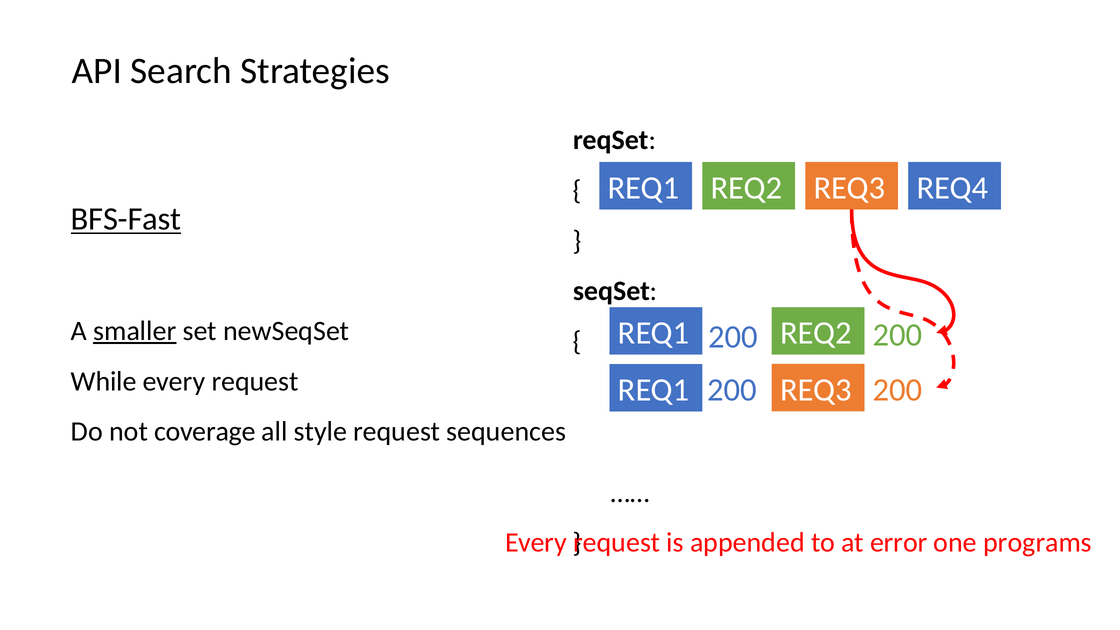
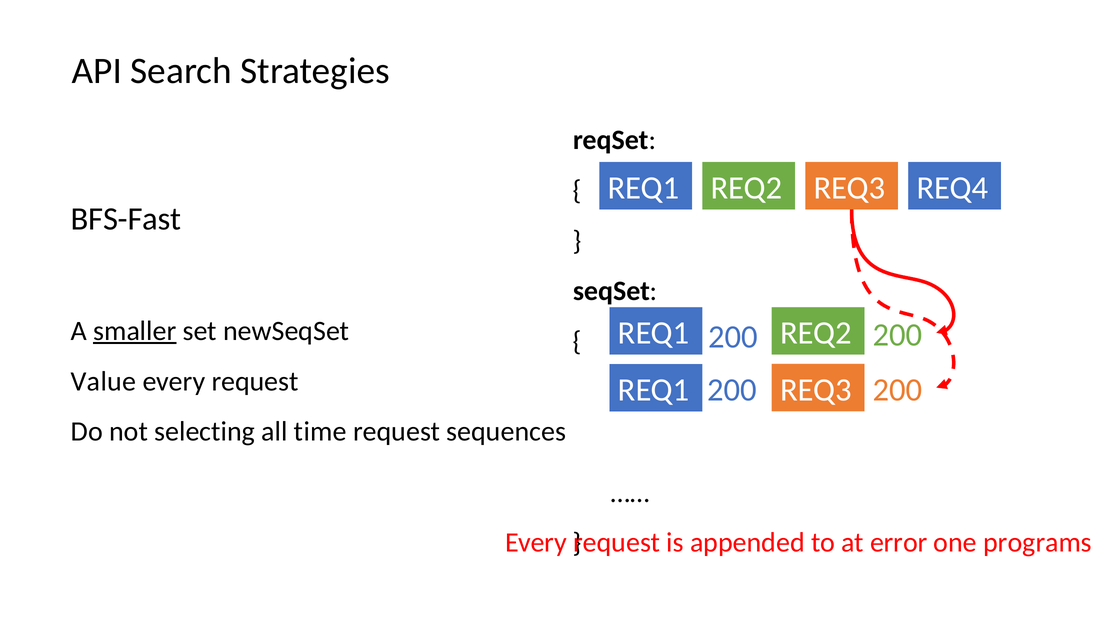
BFS-Fast underline: present -> none (126, 219)
While: While -> Value (104, 381)
coverage: coverage -> selecting (205, 432)
style: style -> time (320, 432)
